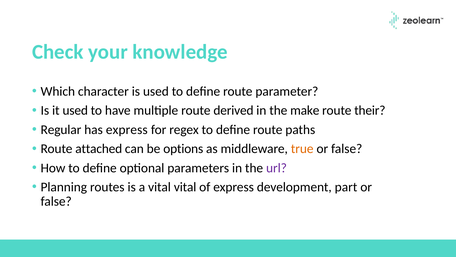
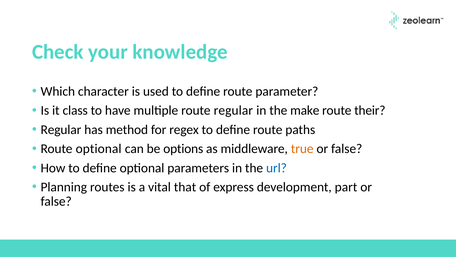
it used: used -> class (75, 110)
route derived: derived -> regular (233, 110)
has express: express -> method (127, 129)
Route attached: attached -> optional (99, 149)
url colour: purple -> blue (276, 168)
vital vital: vital -> that (185, 187)
